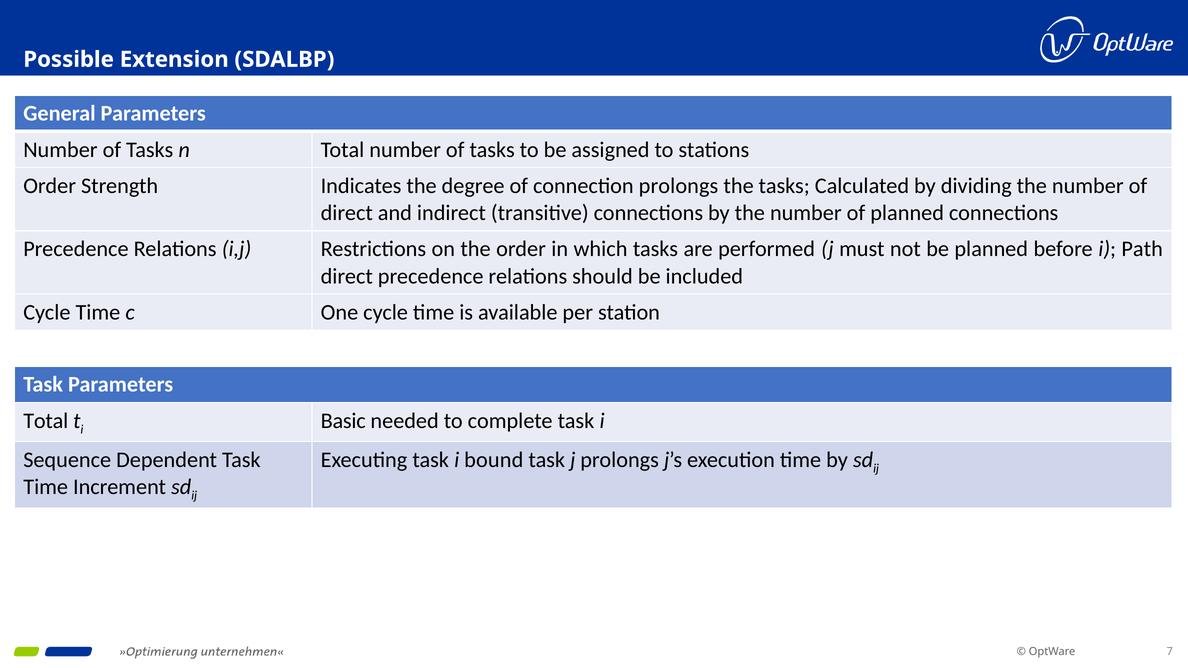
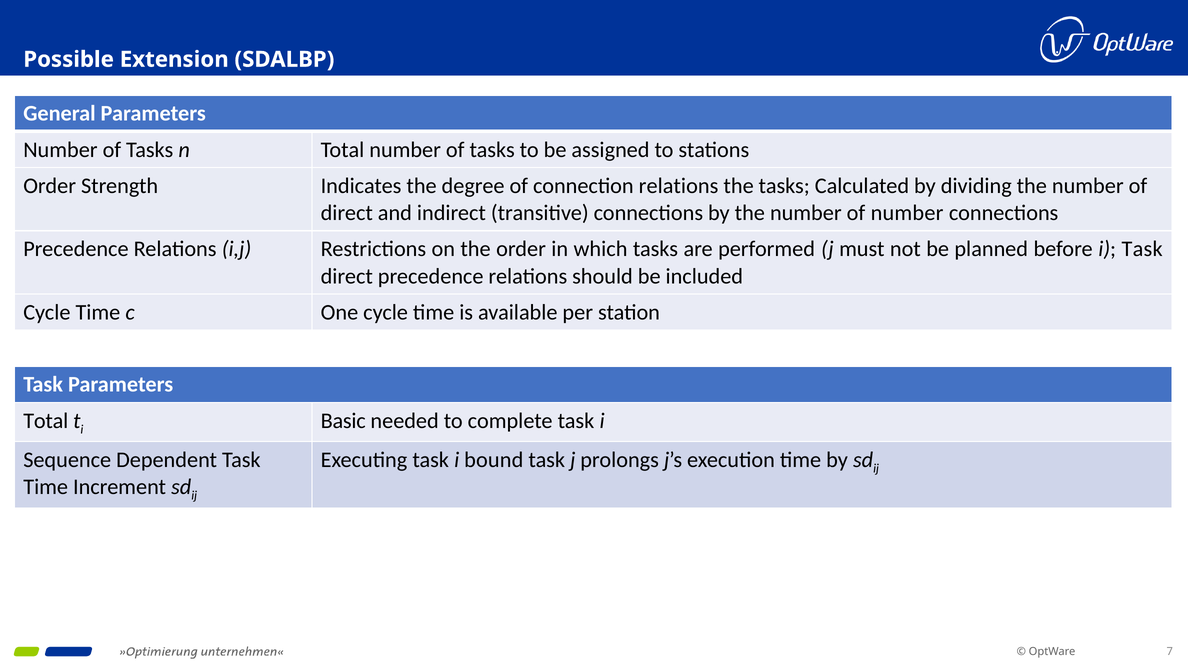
connection prolongs: prolongs -> relations (679, 186)
of planned: planned -> number (907, 213)
i Path: Path -> Task (1142, 249)
